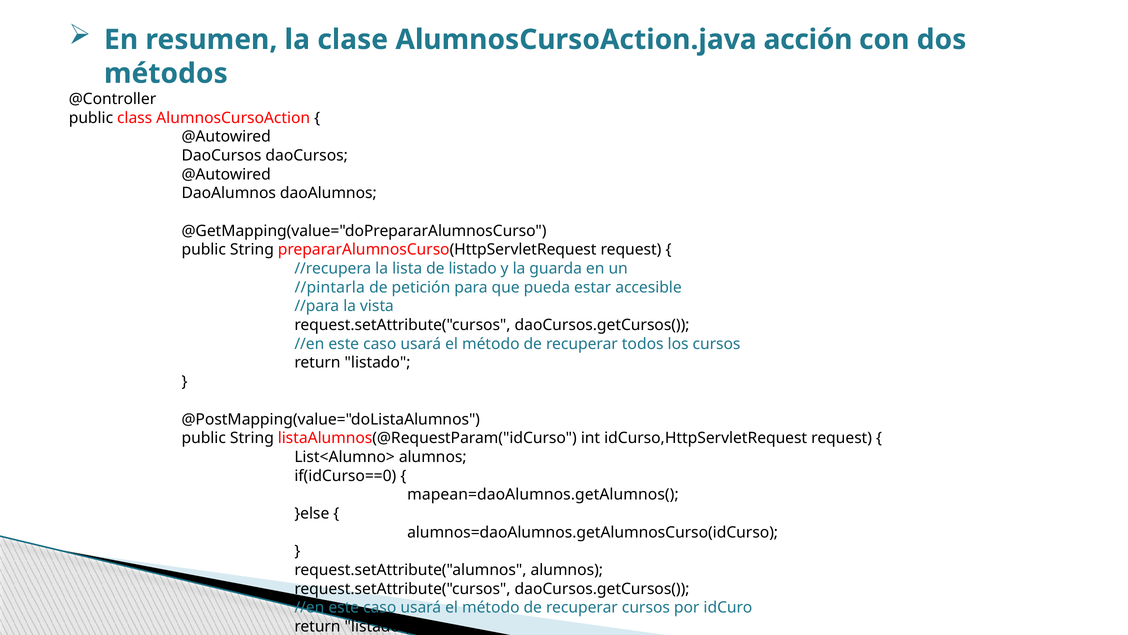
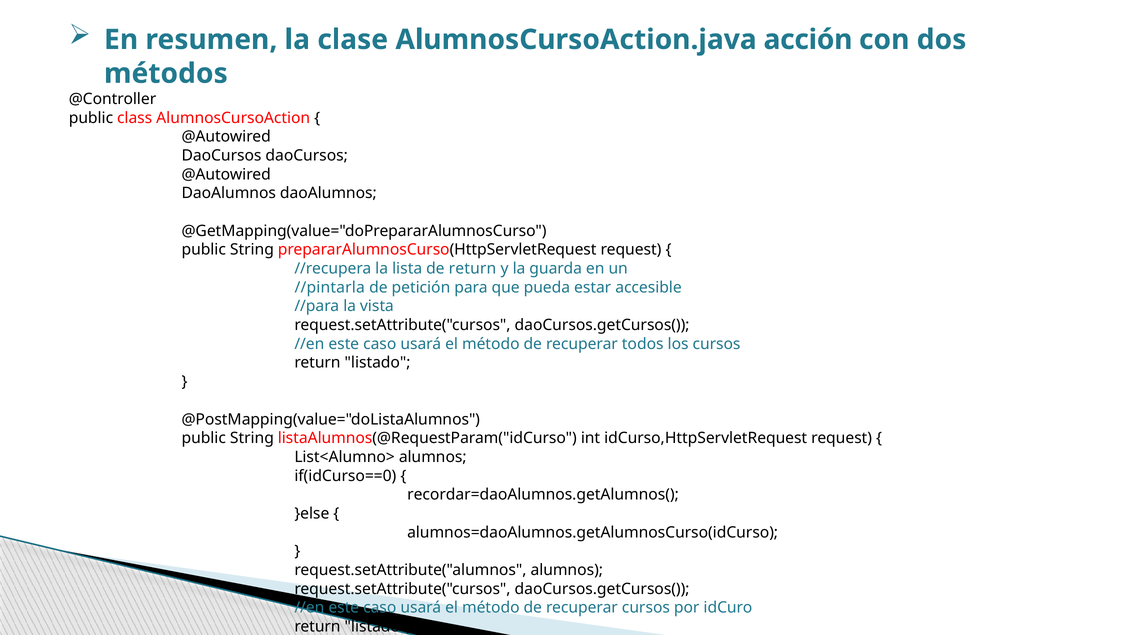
de listado: listado -> return (473, 268)
mapean=daoAlumnos.getAlumnos(: mapean=daoAlumnos.getAlumnos( -> recordar=daoAlumnos.getAlumnos( (543, 494)
